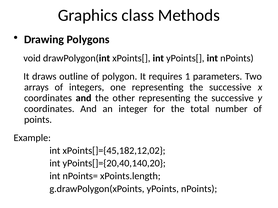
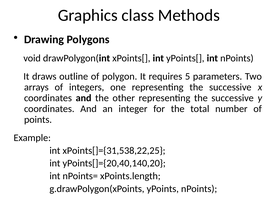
1: 1 -> 5 (188, 77)
xPoints[]={45,182,12,02: xPoints[]={45,182,12,02 -> xPoints[]={31,538,22,25 (114, 151)
